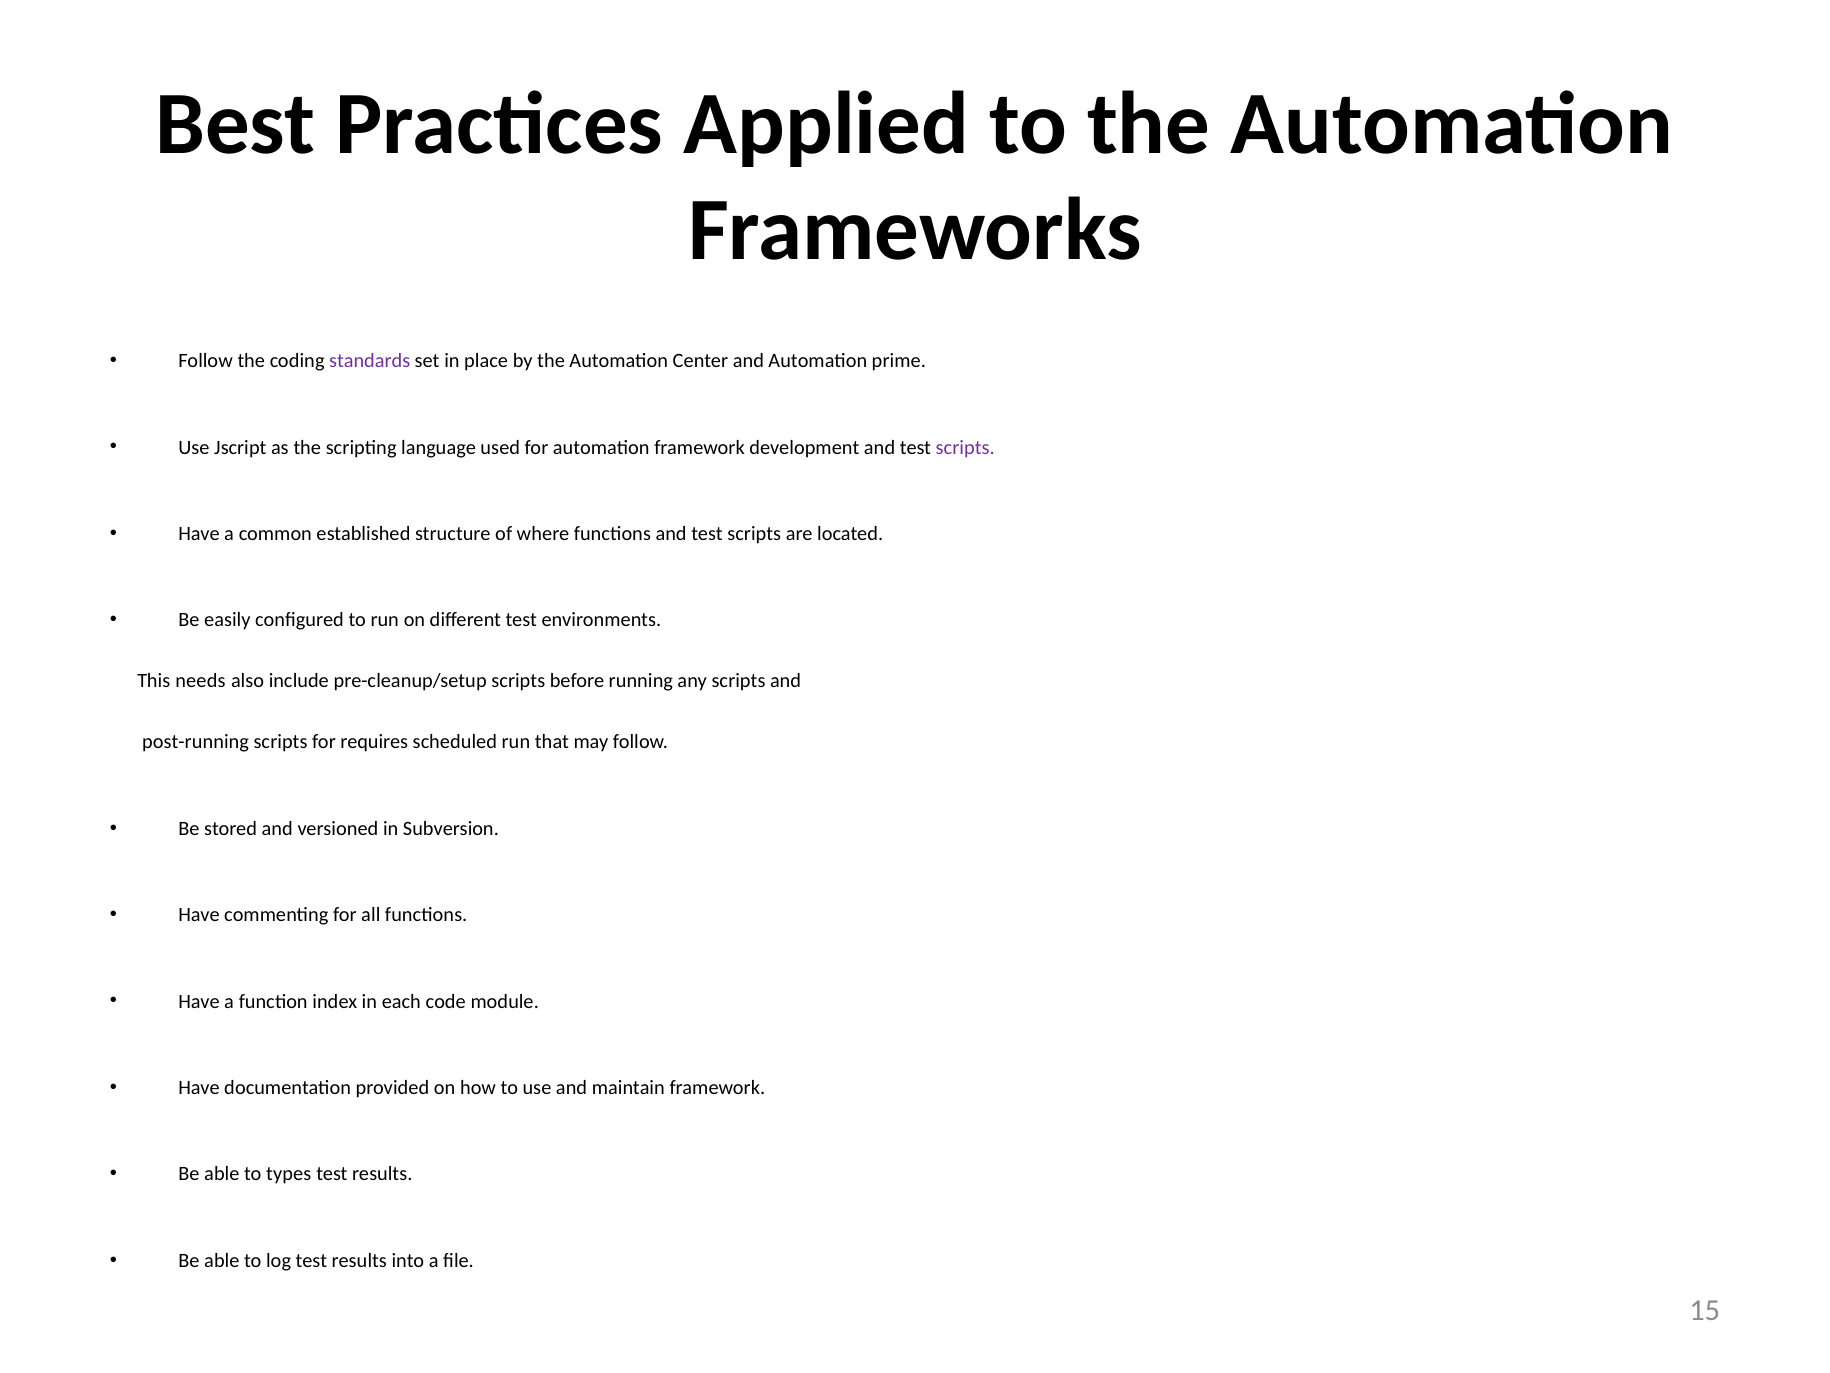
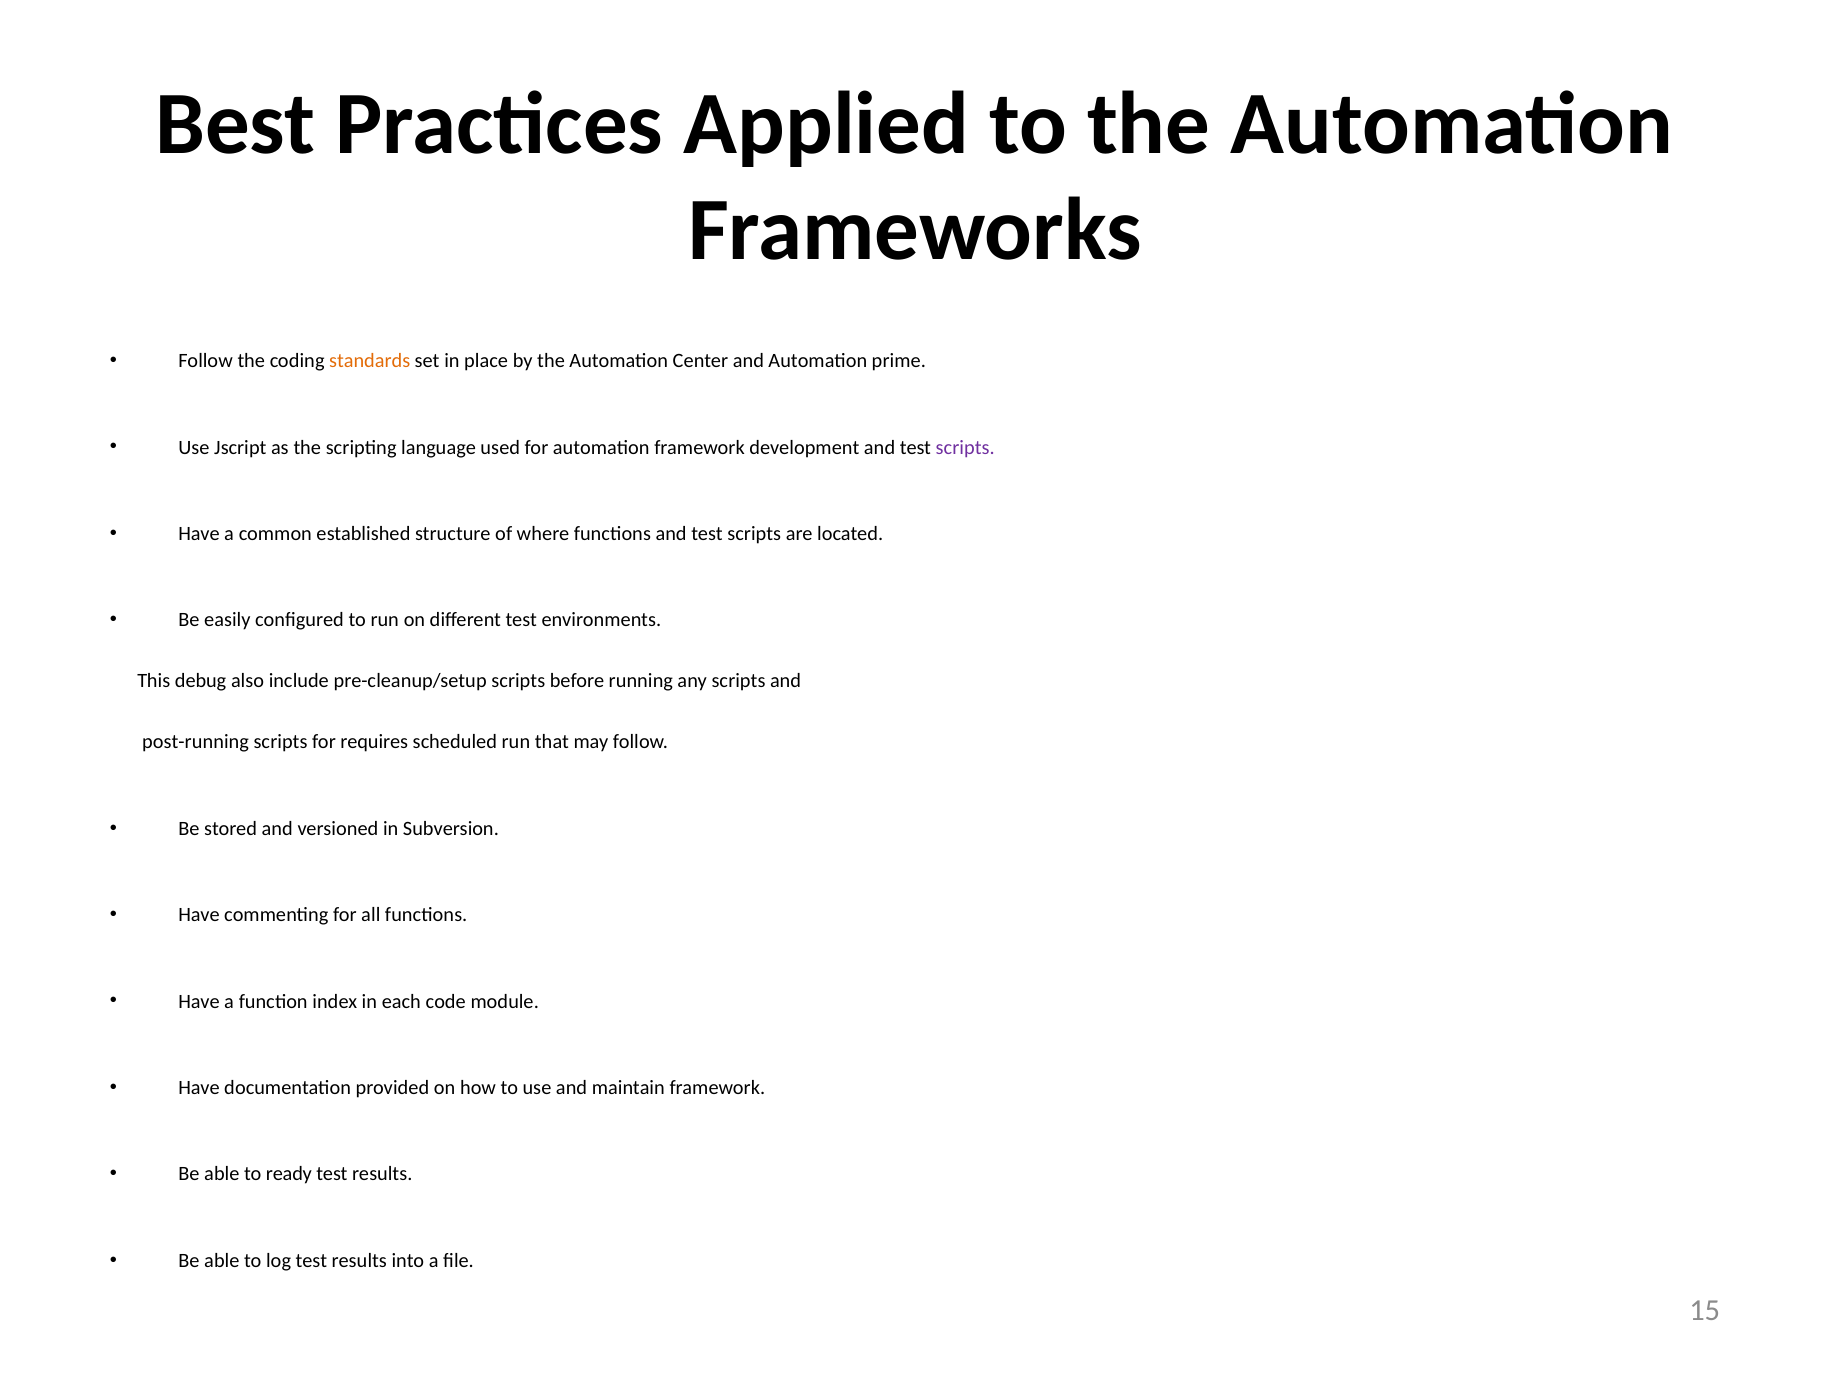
standards colour: purple -> orange (370, 361)
needs: needs -> debug (201, 681)
types: types -> ready (289, 1174)
